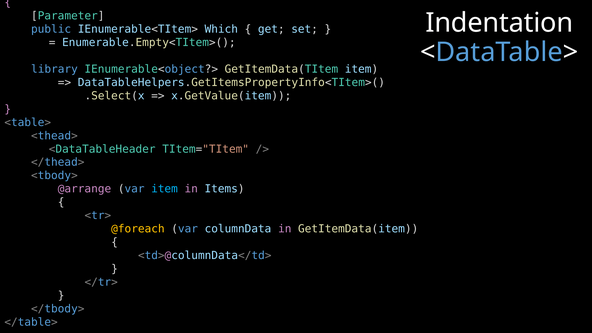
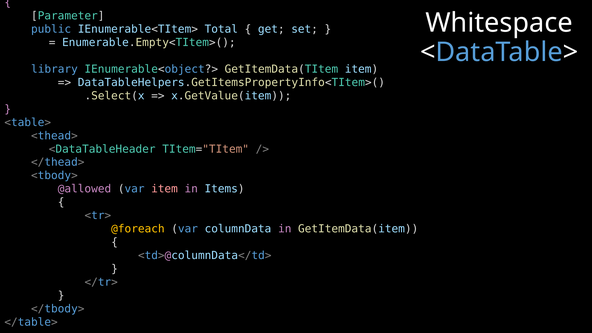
Indentation: Indentation -> Whitespace (499, 23)
Which: Which -> Total (221, 29)
@arrange: @arrange -> @allowed (84, 189)
item colour: light blue -> pink (165, 189)
